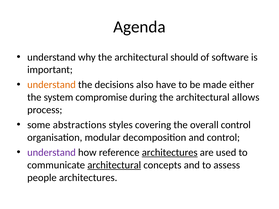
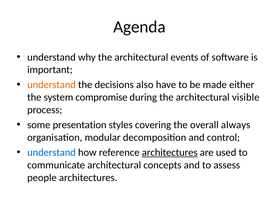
should: should -> events (184, 57)
allows: allows -> visible (246, 97)
abstractions: abstractions -> presentation (80, 125)
overall control: control -> always (236, 125)
understand colour: purple -> blue (51, 153)
architectural underline: present -> none (114, 165)
